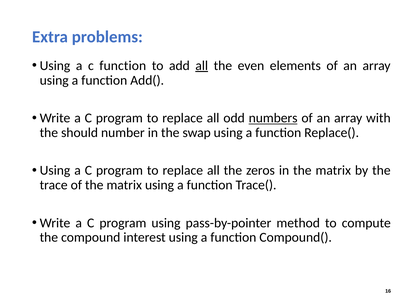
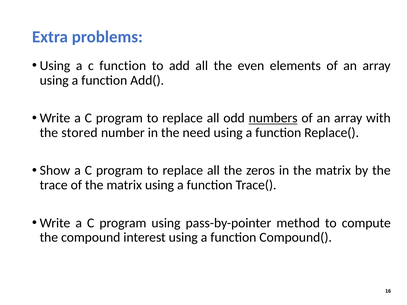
all underline: present -> none (202, 66)
should: should -> stored (79, 133)
swap: swap -> need (197, 133)
Using: Using -> Show (55, 171)
